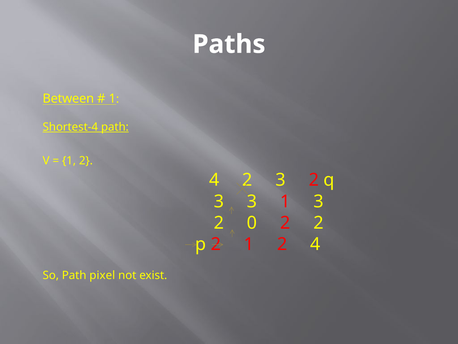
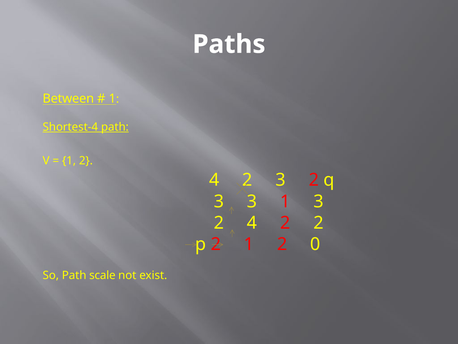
0: 0 -> 4 (252, 223)
2 1 2 4: 4 -> 0 (315, 244)
pixel: pixel -> scale (102, 275)
